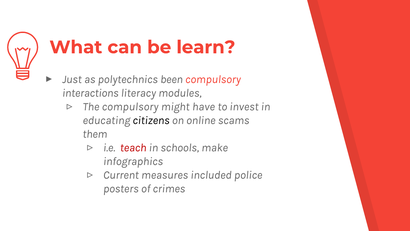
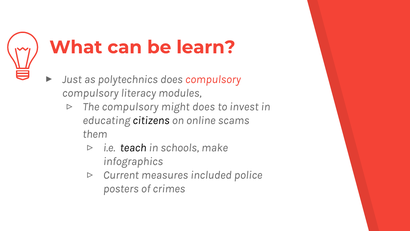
polytechnics been: been -> does (172, 79)
interactions: interactions -> compulsory (90, 93)
might have: have -> does (204, 107)
teach colour: red -> black (133, 148)
